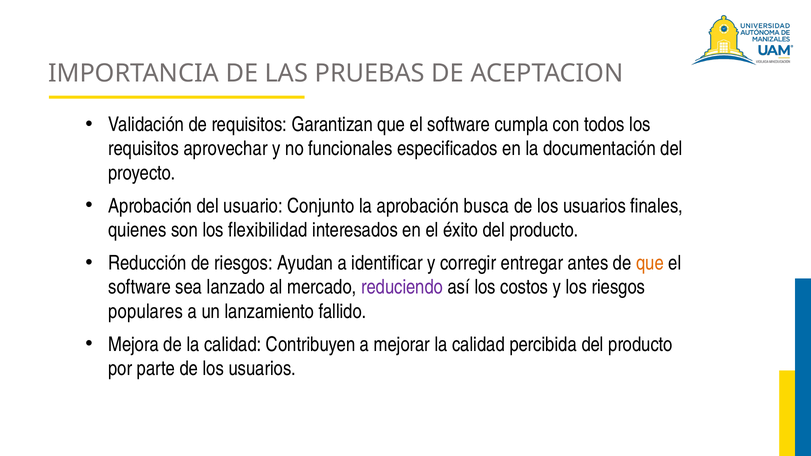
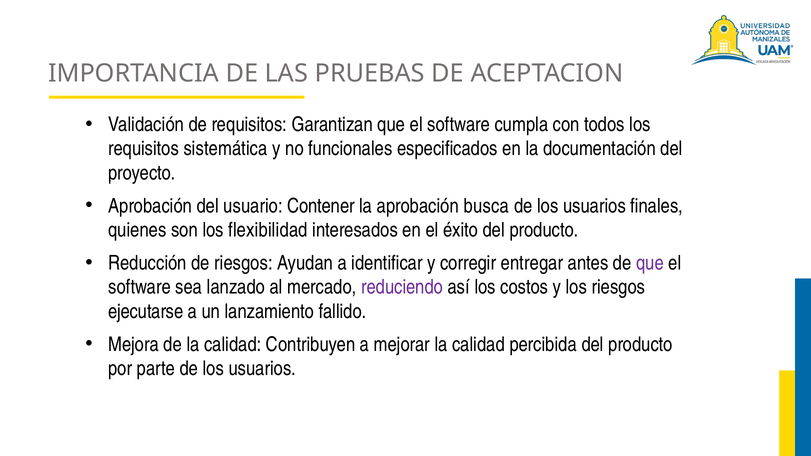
aprovechar: aprovechar -> sistemática (226, 149)
Conjunto: Conjunto -> Contener (321, 206)
que colour: orange -> purple (650, 263)
populares: populares -> ejecutarse (146, 312)
